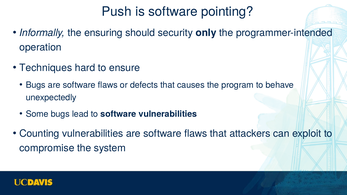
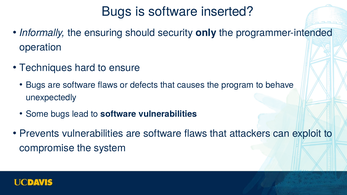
Push: Push -> Bugs (117, 12)
pointing: pointing -> inserted (227, 12)
Counting: Counting -> Prevents (39, 134)
